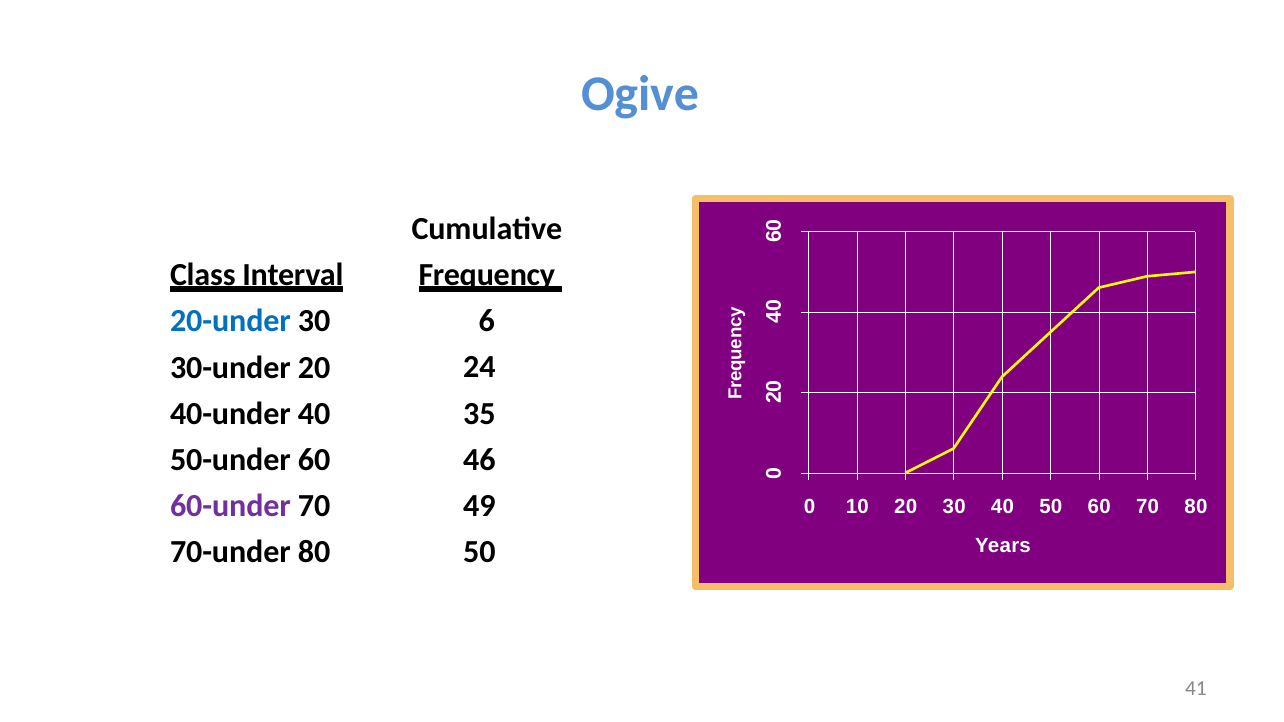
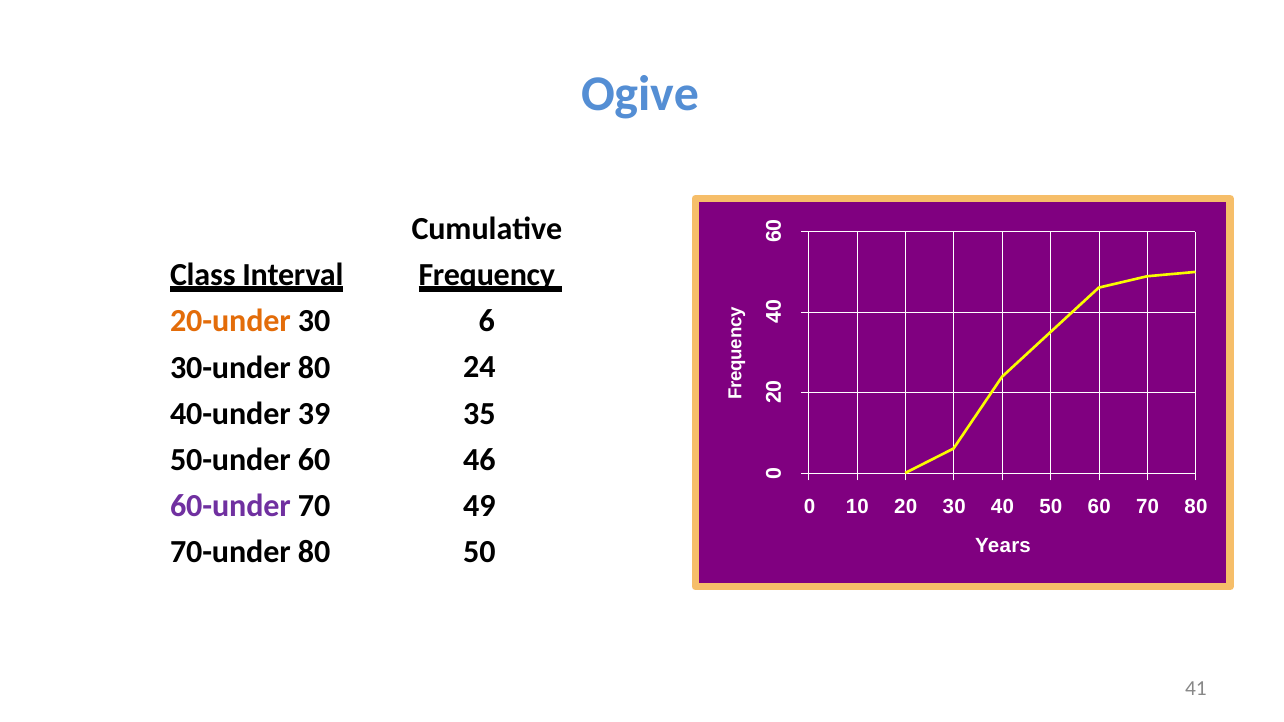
20-under colour: blue -> orange (230, 321)
30-under 20: 20 -> 80 (314, 368)
40-under 40: 40 -> 39 (314, 414)
